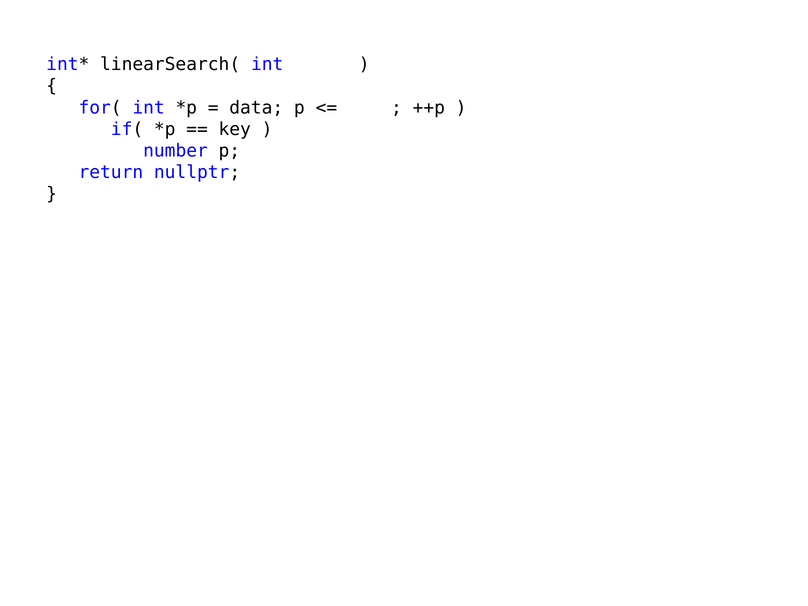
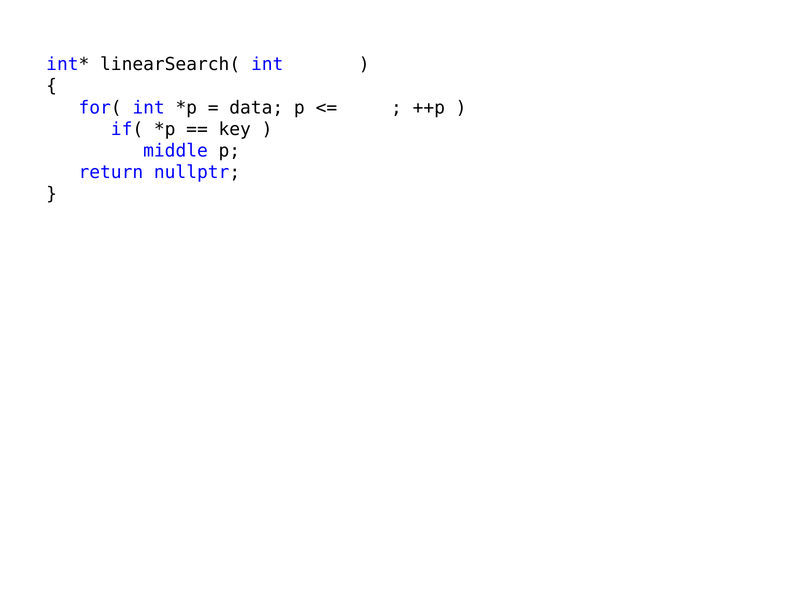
number: number -> middle (176, 151)
